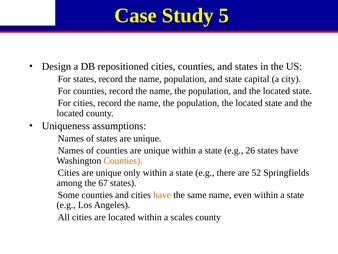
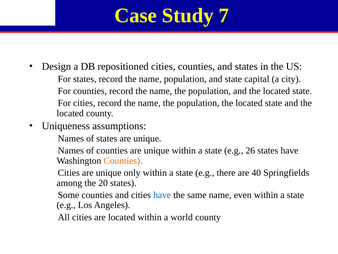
5: 5 -> 7 (224, 15)
52: 52 -> 40 (256, 172)
67: 67 -> 20 (103, 183)
have colour: orange -> blue (162, 195)
scales: scales -> world (182, 217)
